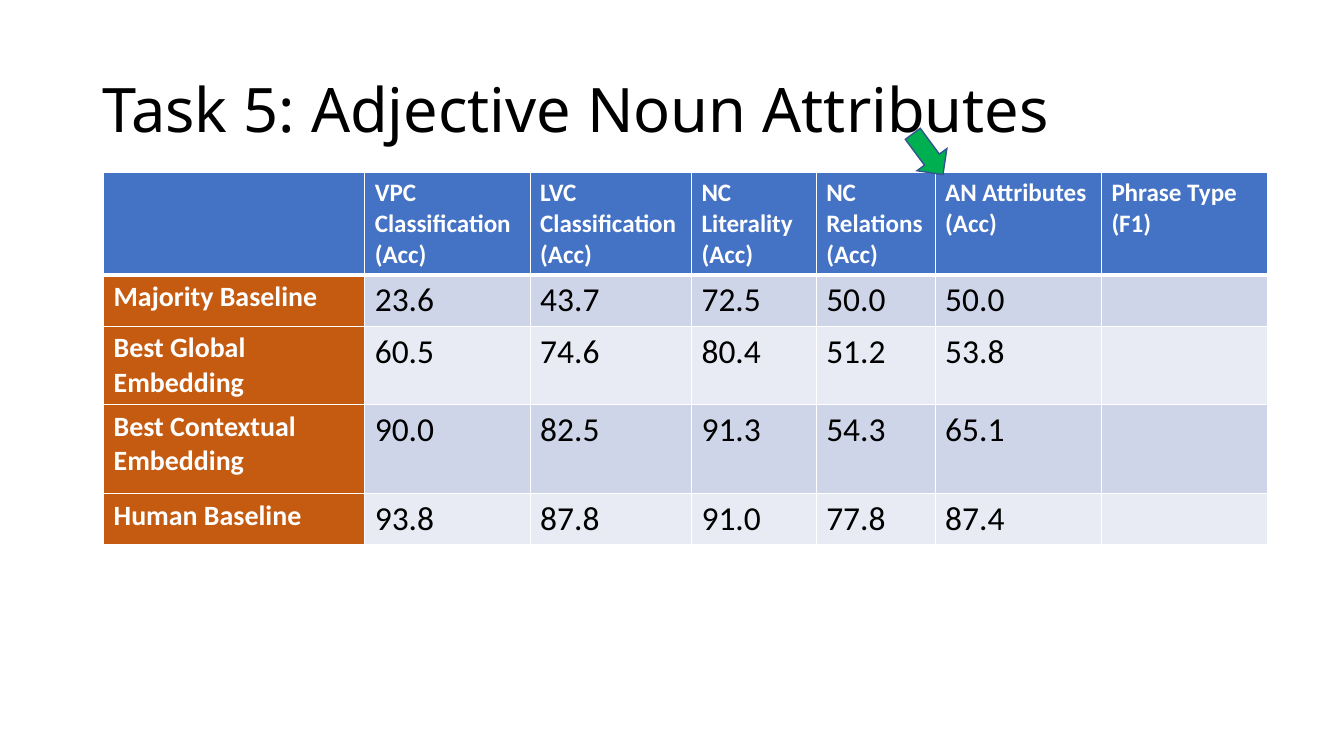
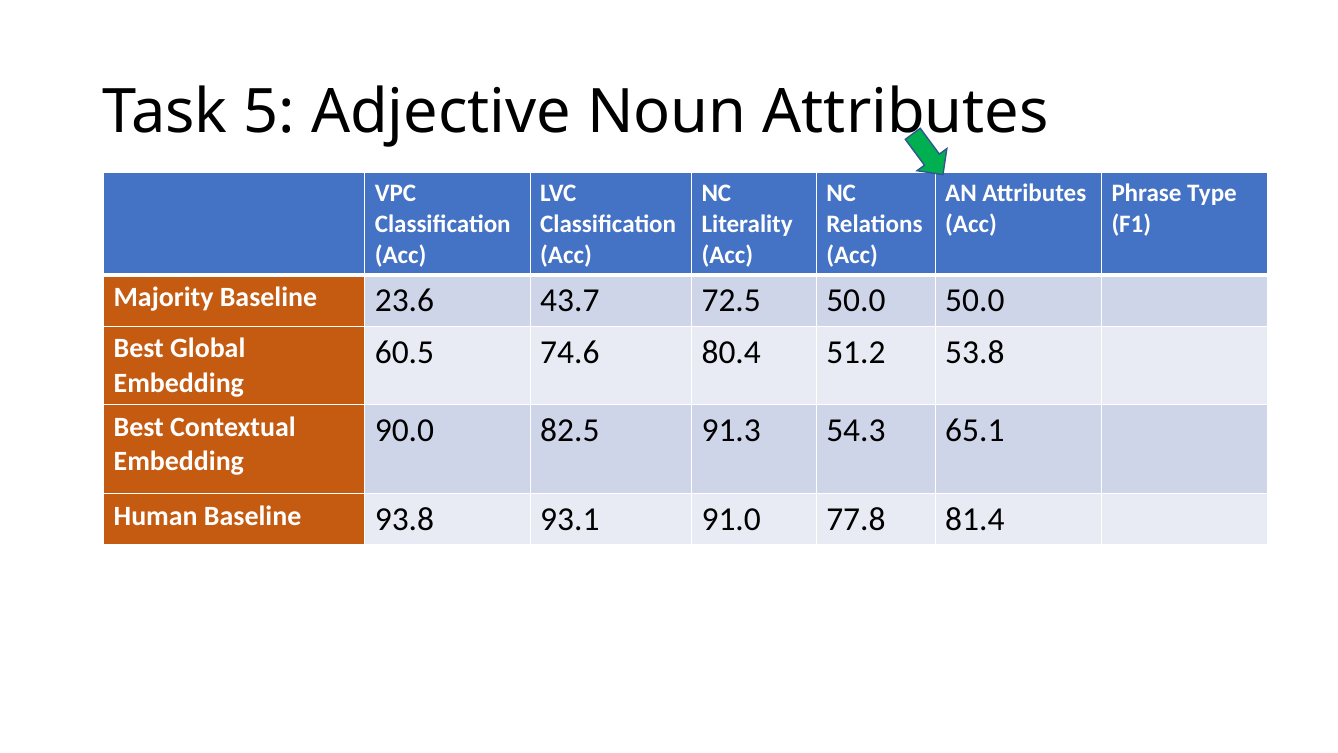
87.8: 87.8 -> 93.1 (570, 519)
87.4: 87.4 -> 81.4 (975, 519)
